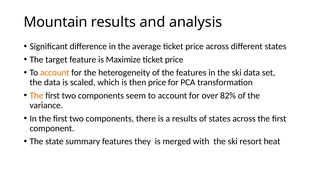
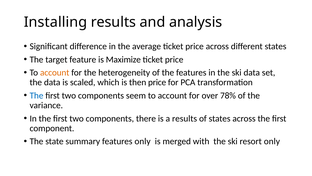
Mountain: Mountain -> Installing (55, 22)
The colour: orange -> blue (36, 95)
82%: 82% -> 78% (228, 95)
features they: they -> only (143, 141)
resort heat: heat -> only (272, 141)
